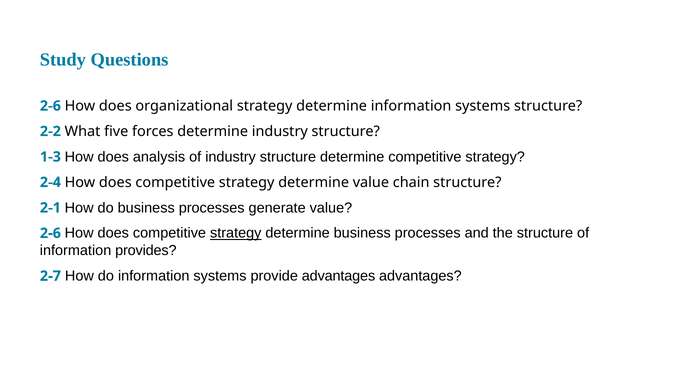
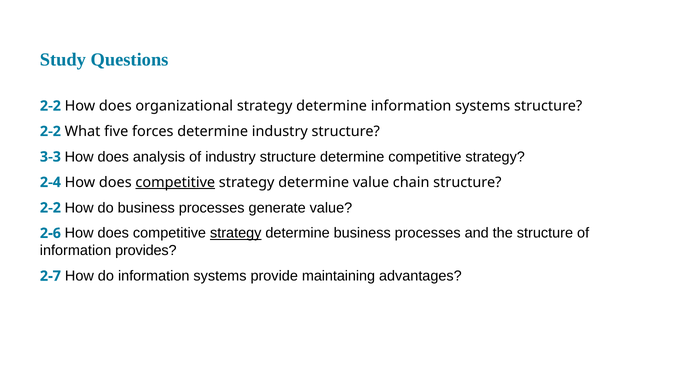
2-6: 2-6 -> 2-2 (50, 106)
1-3: 1-3 -> 3-3 (50, 157)
competitive underline: none -> present (175, 182)
2-1: 2-1 -> 2-2 (50, 208)
provide advantages: advantages -> maintaining (339, 276)
